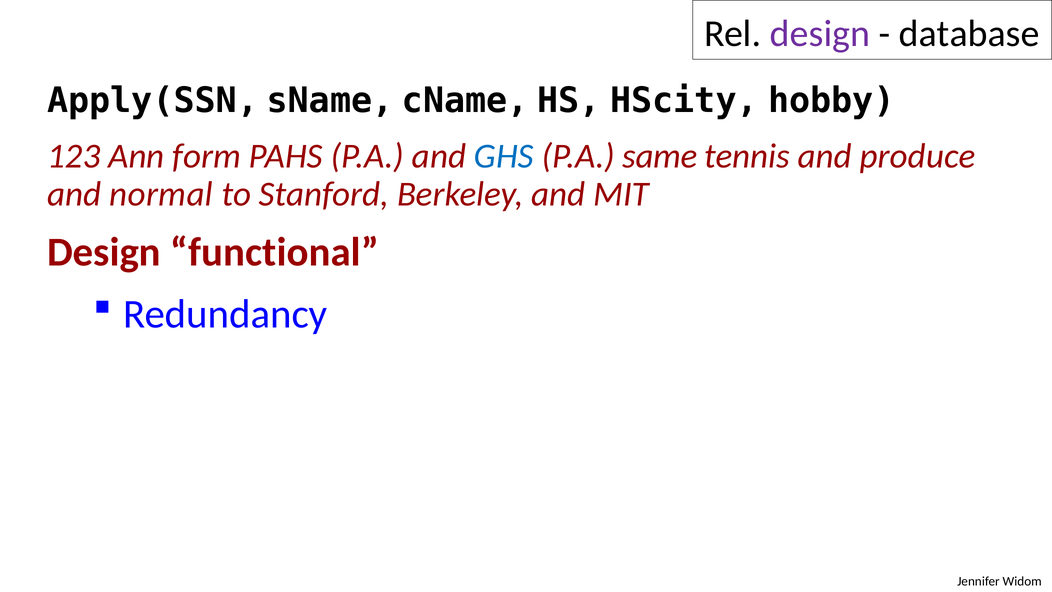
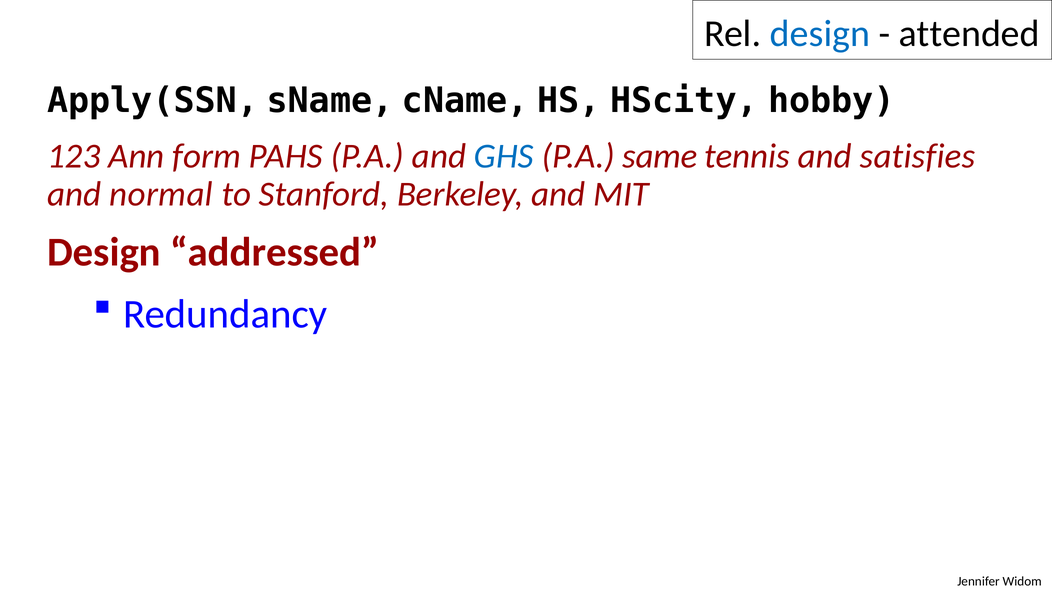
design colour: purple -> blue (820, 34)
database: database -> attended (969, 34)
produce: produce -> satisfies (918, 156)
functional: functional -> addressed (275, 252)
